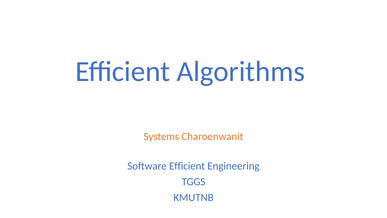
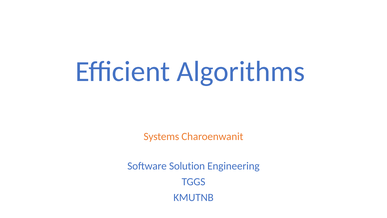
Software Efficient: Efficient -> Solution (187, 166)
